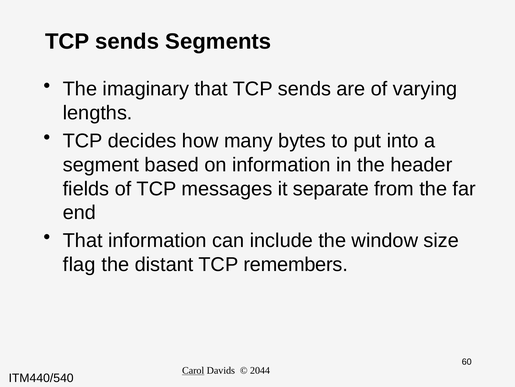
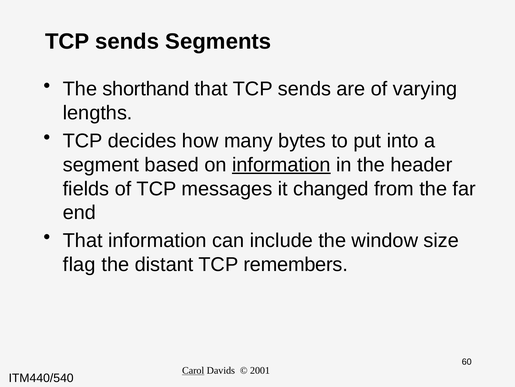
imaginary: imaginary -> shorthand (146, 89)
information underline: none -> present (281, 165)
separate: separate -> changed (331, 189)
2044: 2044 -> 2001 (260, 370)
